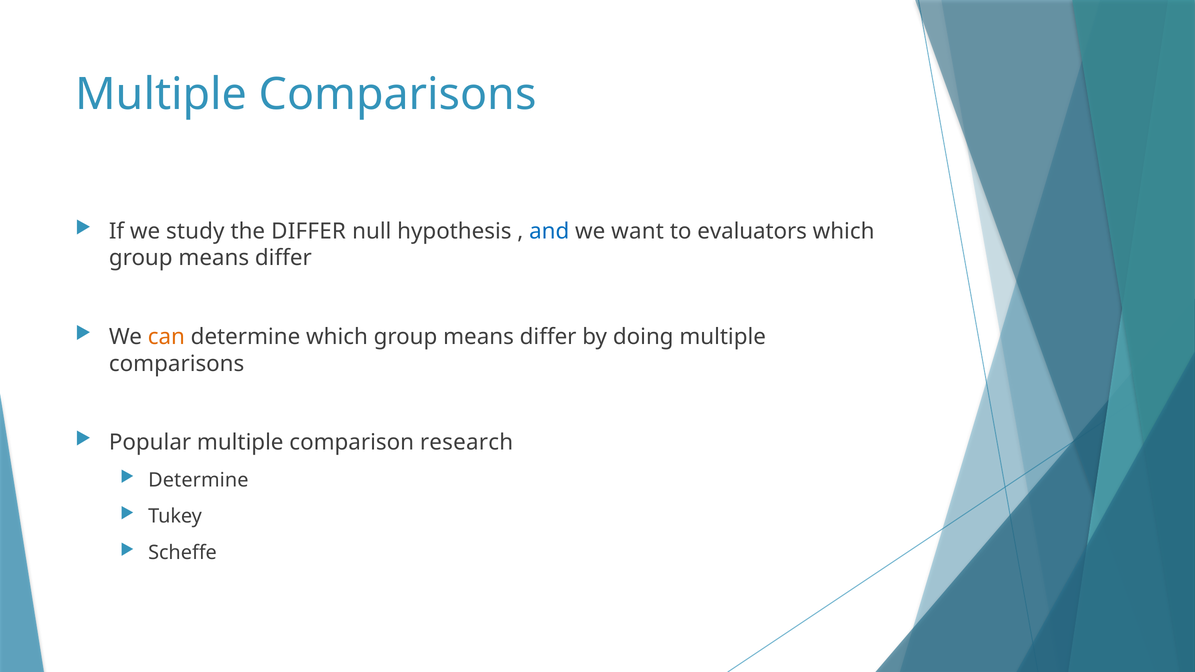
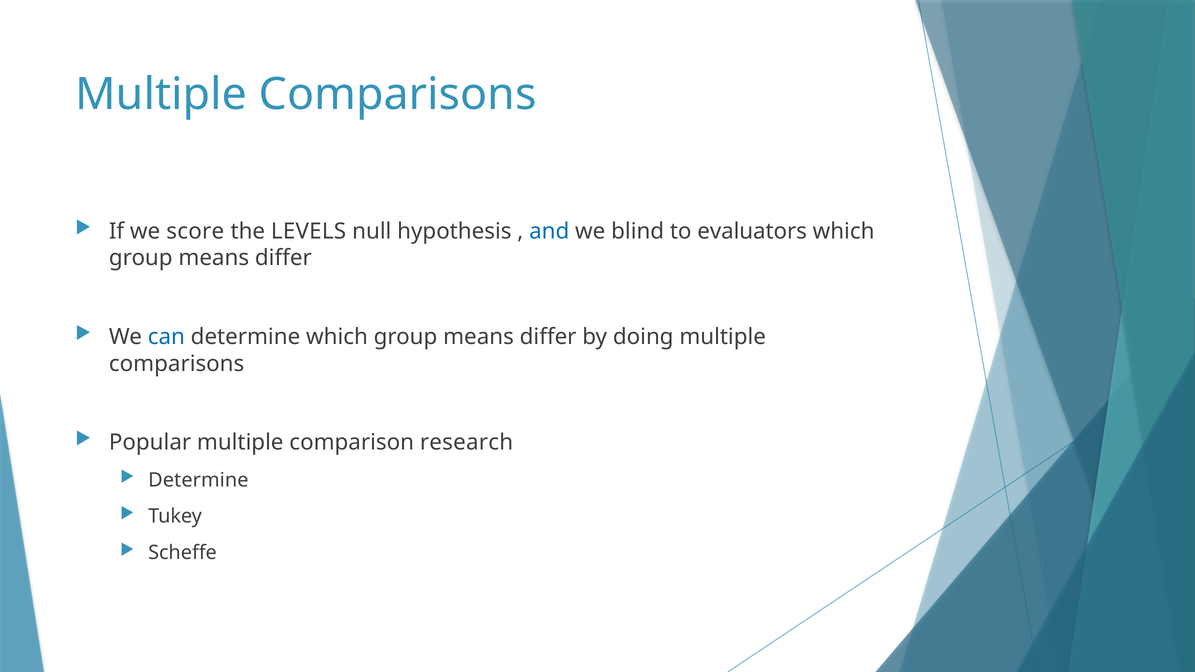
study: study -> score (195, 231)
the DIFFER: DIFFER -> LEVELS (309, 231)
want: want -> blind (638, 231)
can colour: orange -> blue (166, 337)
